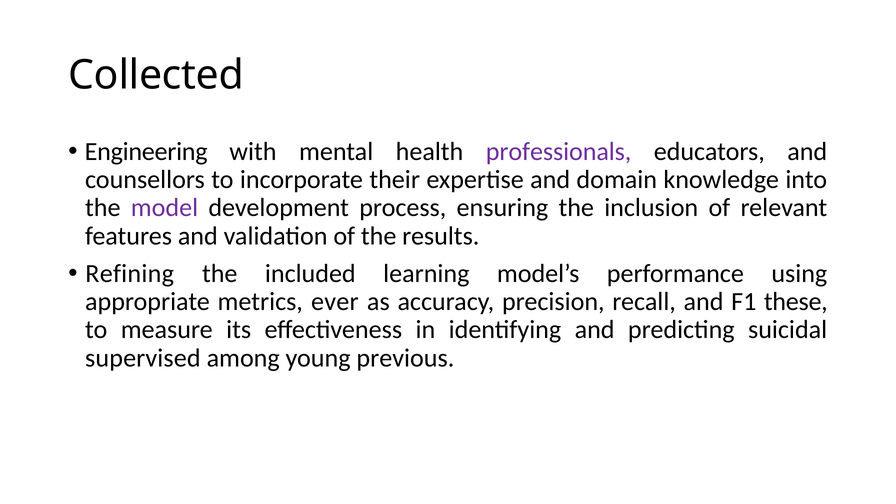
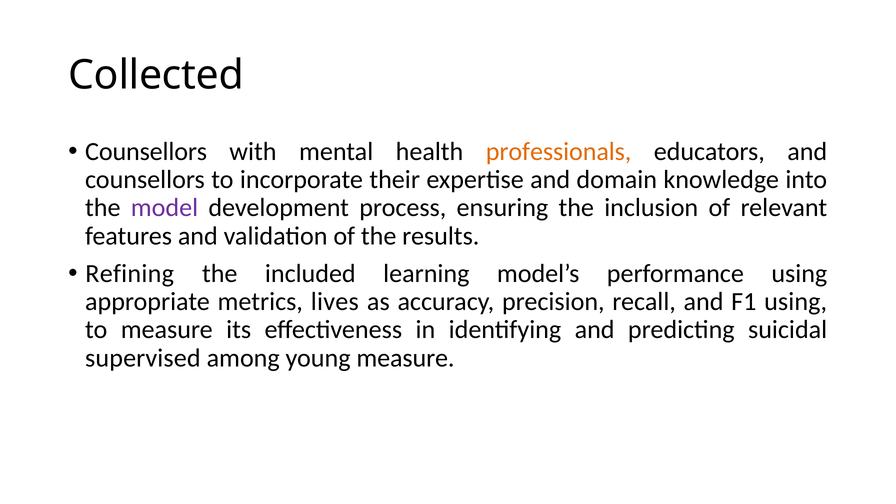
Engineering: Engineering -> Counsellors (146, 151)
professionals colour: purple -> orange (559, 151)
ever: ever -> lives (335, 302)
F1 these: these -> using (796, 302)
young previous: previous -> measure (405, 358)
